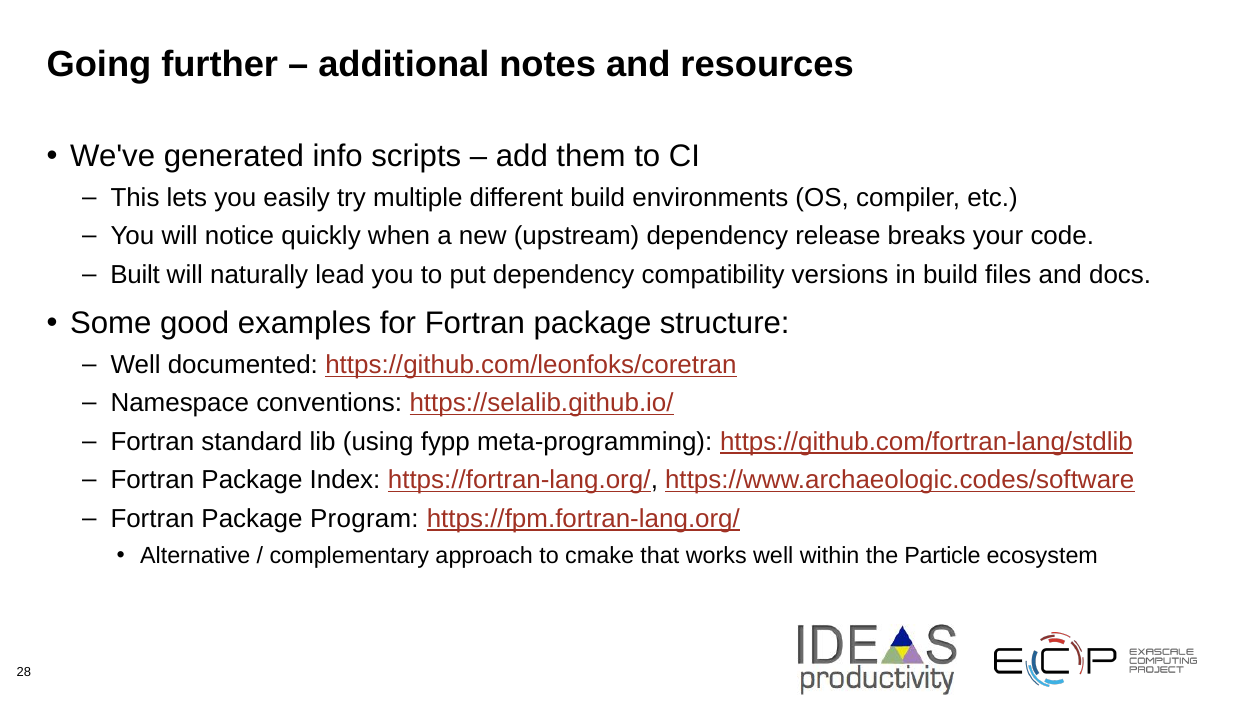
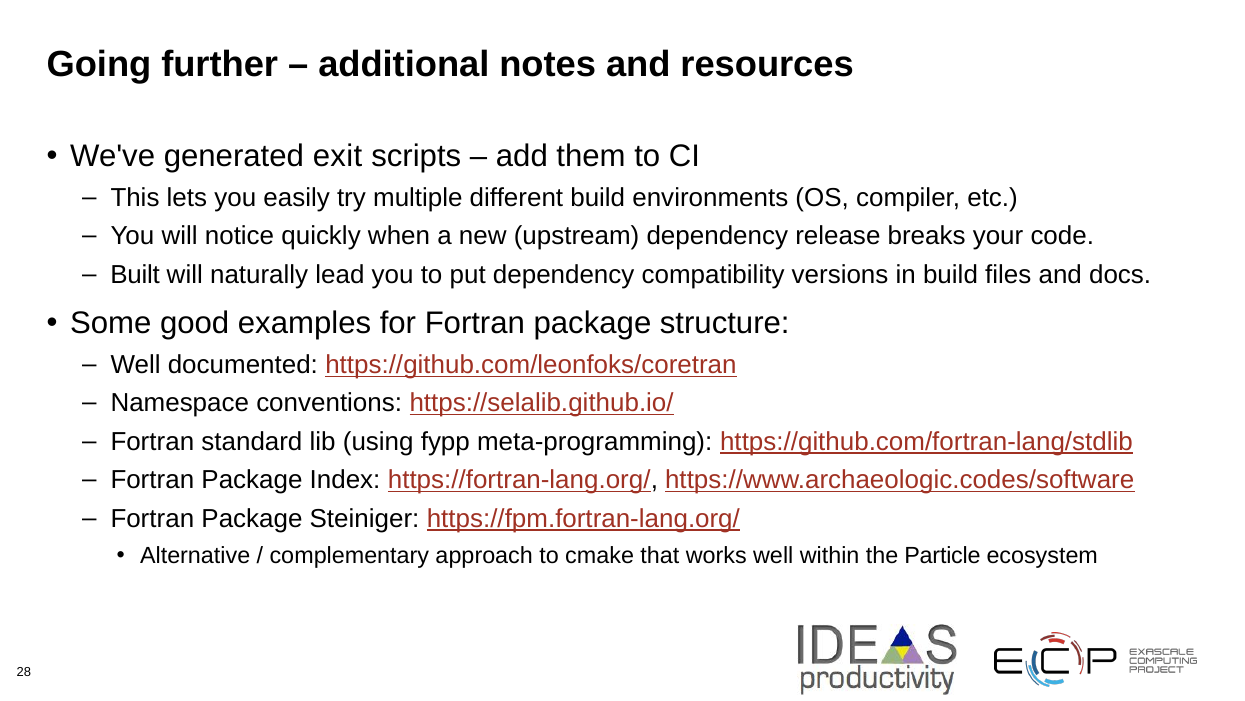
info: info -> exit (337, 156)
Program: Program -> Steiniger (365, 518)
